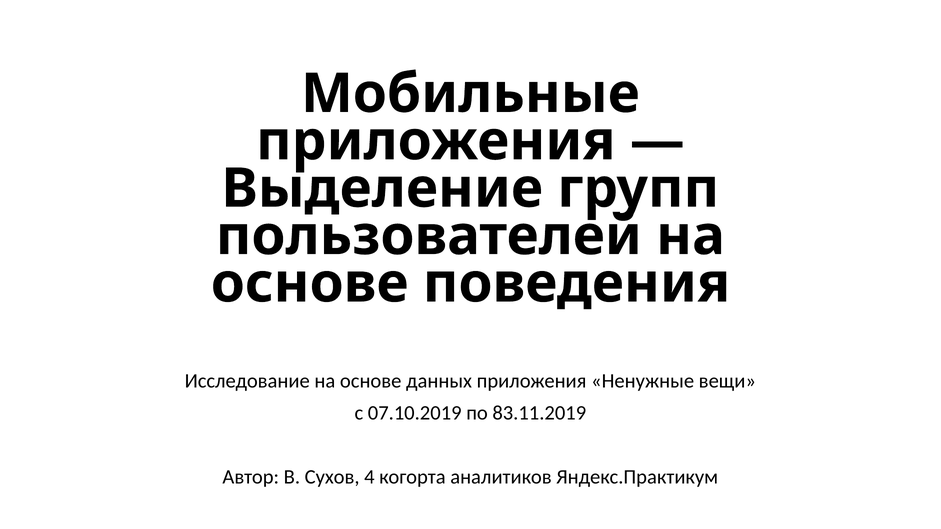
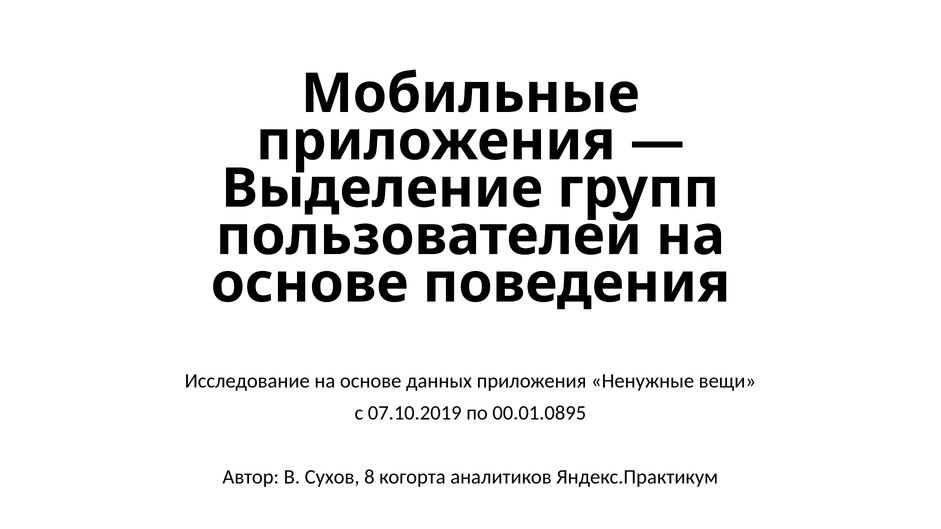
83.11.2019: 83.11.2019 -> 00.01.0895 (539, 413)
4: 4 -> 8 (369, 477)
